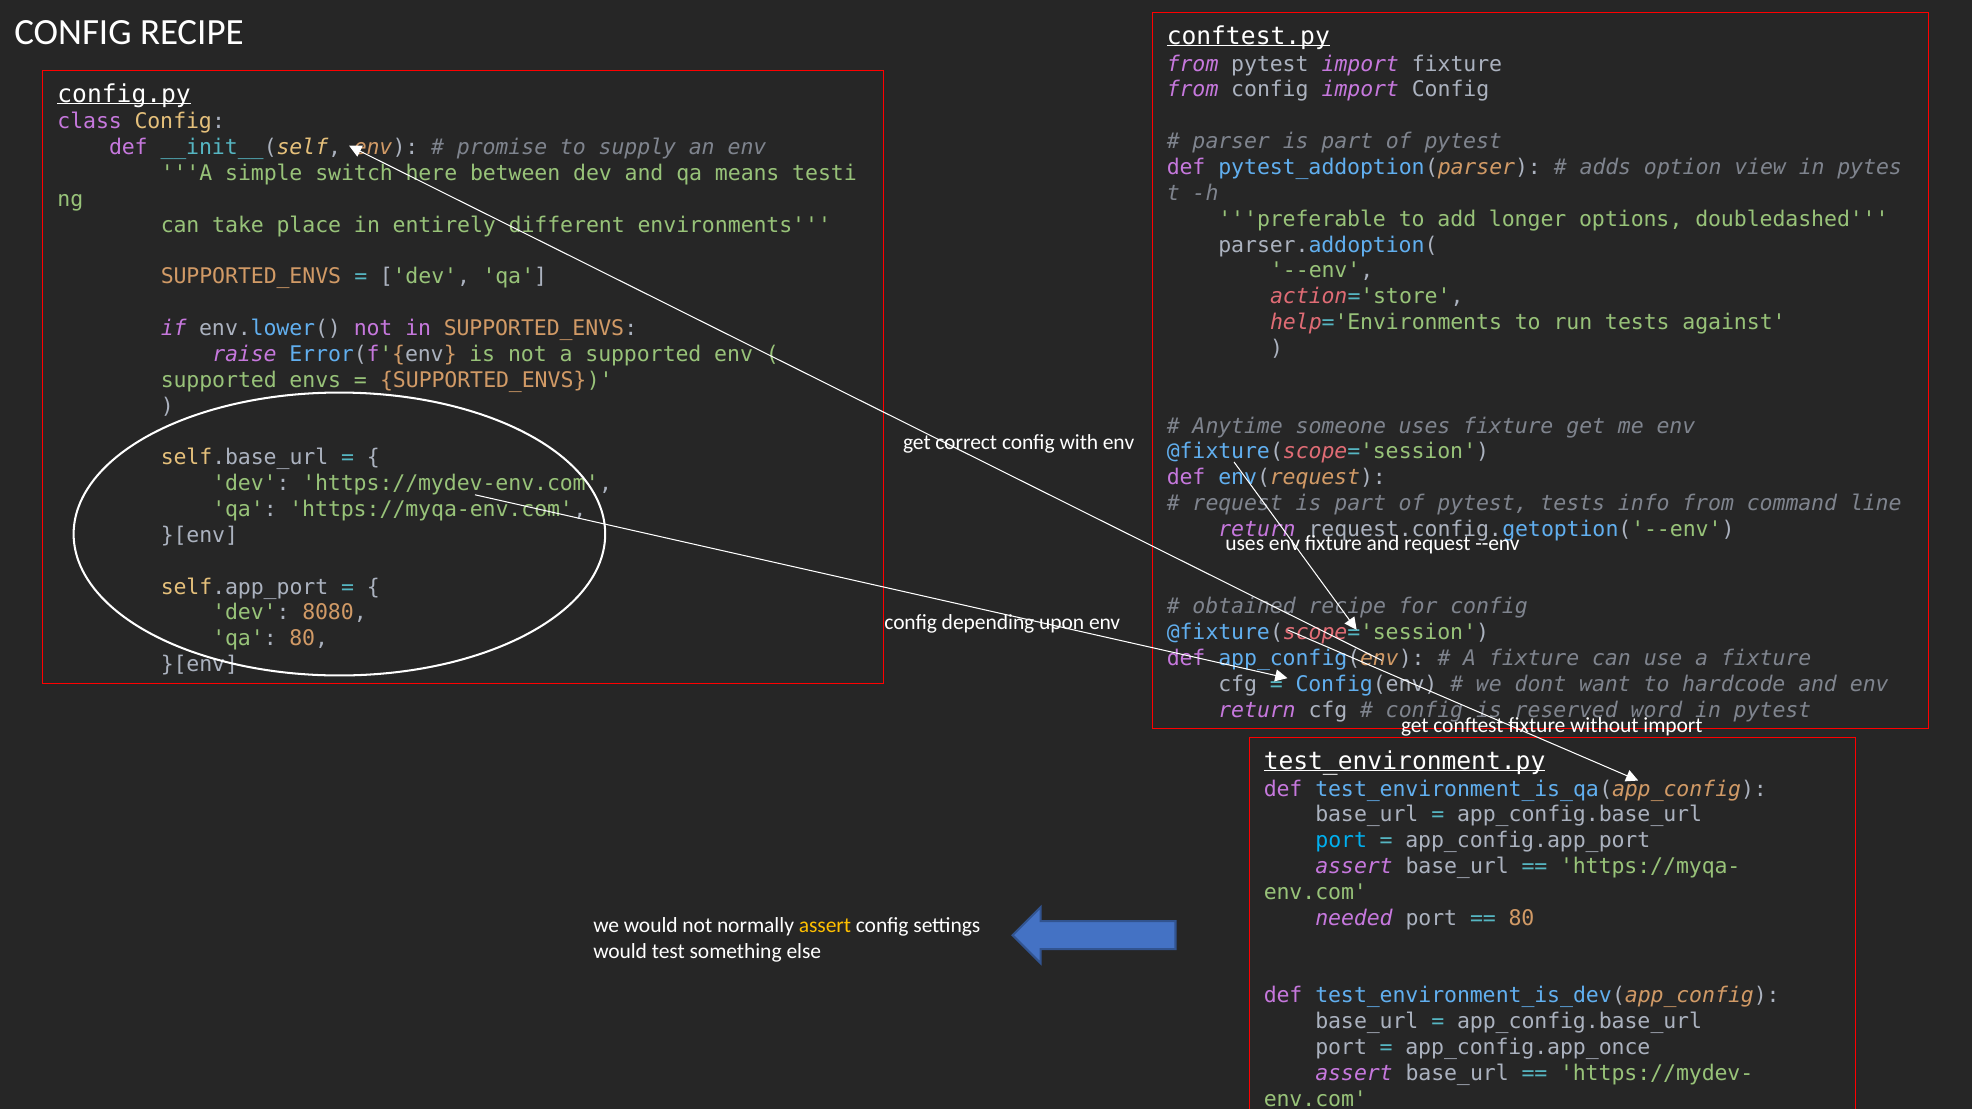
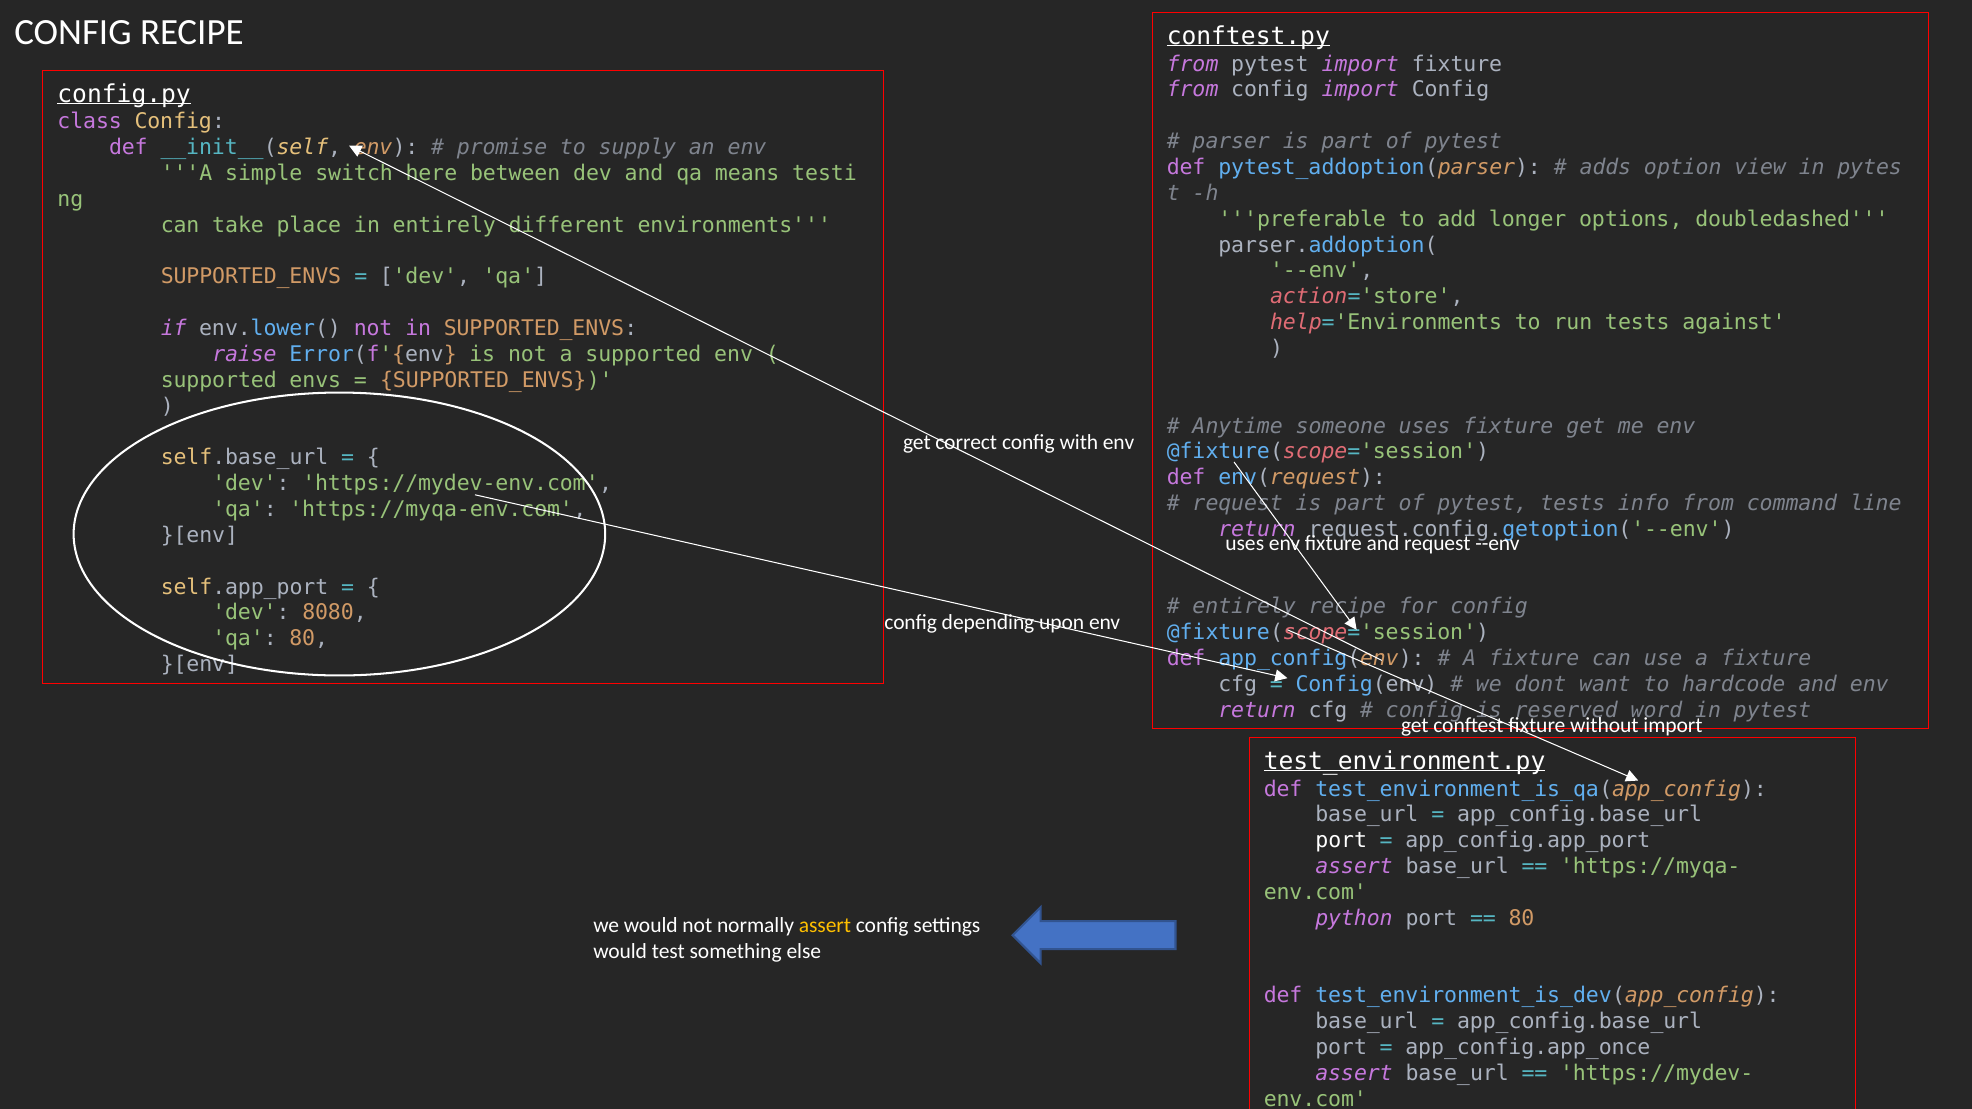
obtained: obtained -> entirely (1244, 607)
port colour: light blue -> white (1341, 841)
needed: needed -> python (1354, 918)
